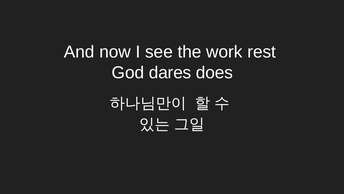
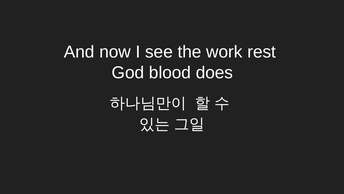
dares: dares -> blood (170, 72)
